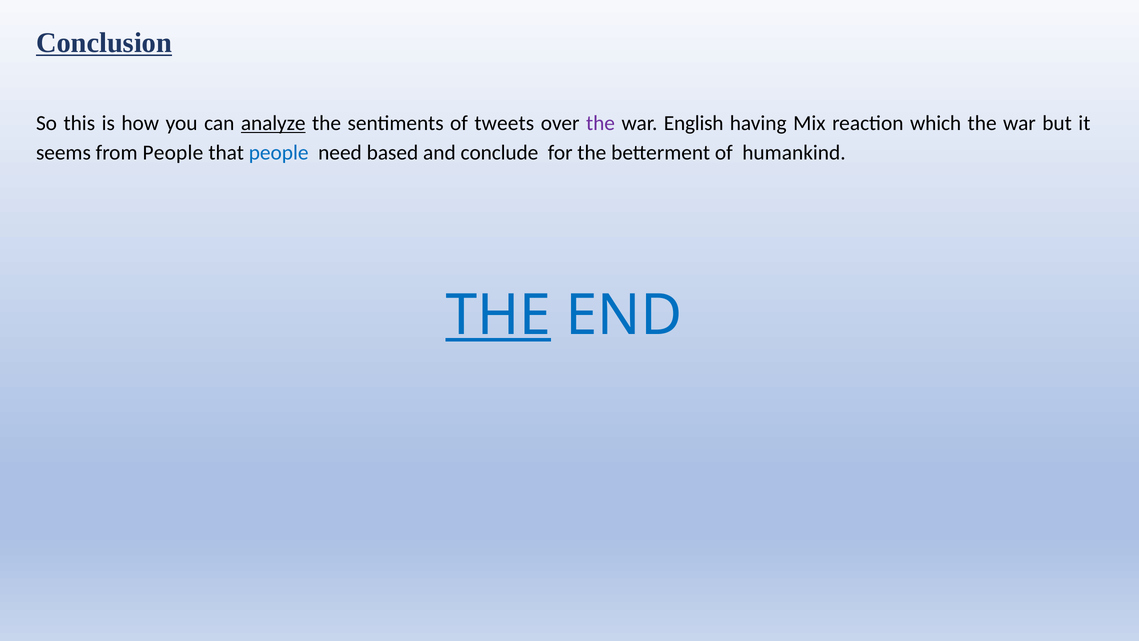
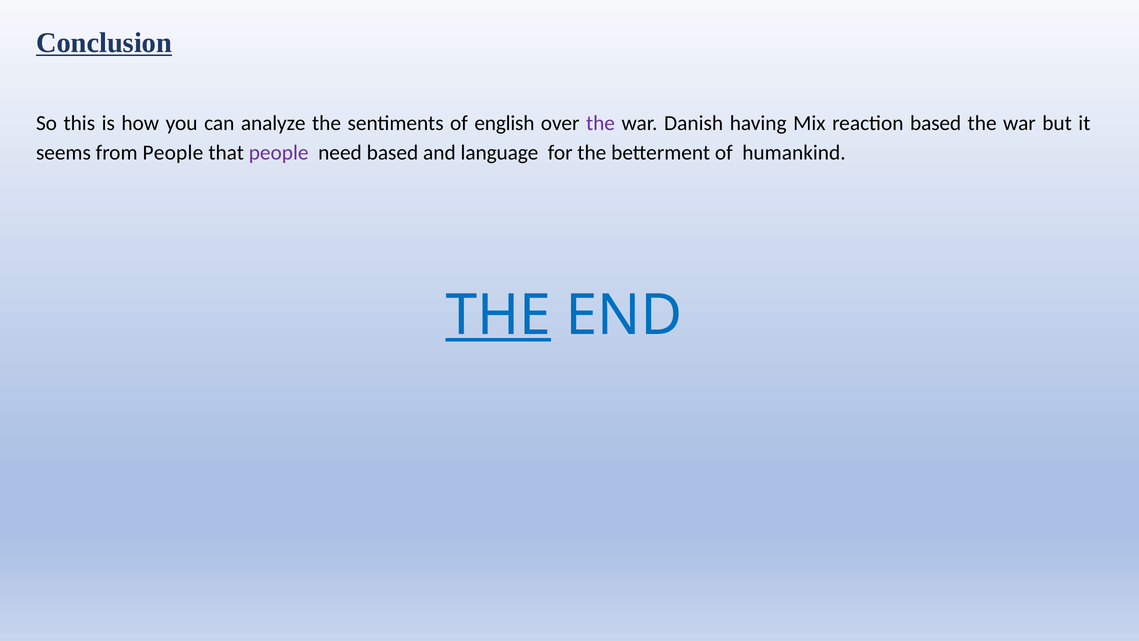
analyze underline: present -> none (273, 123)
tweets: tweets -> english (504, 123)
English: English -> Danish (694, 123)
reaction which: which -> based (936, 123)
people colour: blue -> purple (279, 153)
conclude: conclude -> language (499, 153)
